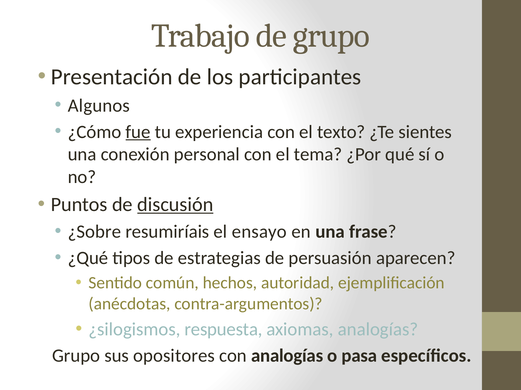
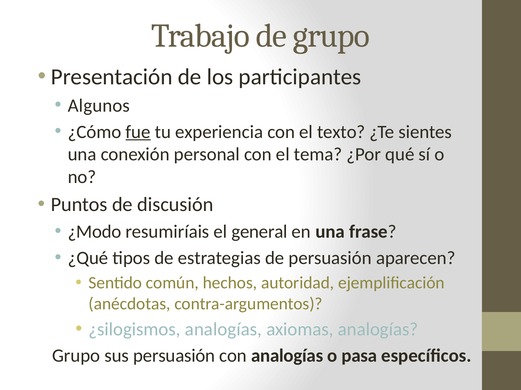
discusión underline: present -> none (175, 205)
¿Sobre: ¿Sobre -> ¿Modo (95, 232)
ensayo: ensayo -> general (260, 232)
¿silogismos respuesta: respuesta -> analogías (223, 330)
sus opositores: opositores -> persuasión (174, 356)
